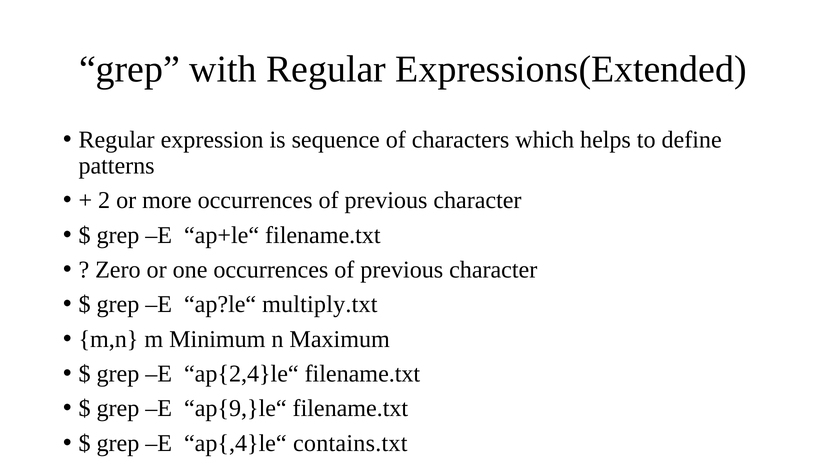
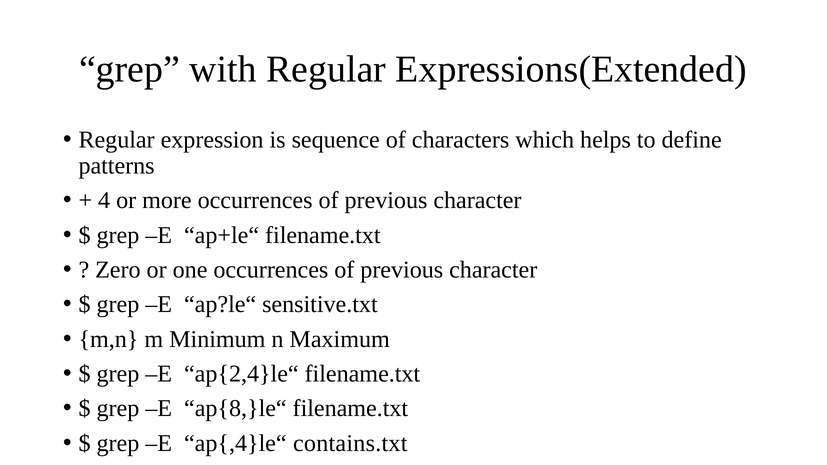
2: 2 -> 4 (104, 201)
multiply.txt: multiply.txt -> sensitive.txt (320, 305)
ap{9,}le“: ap{9,}le“ -> ap{8,}le“ (235, 409)
